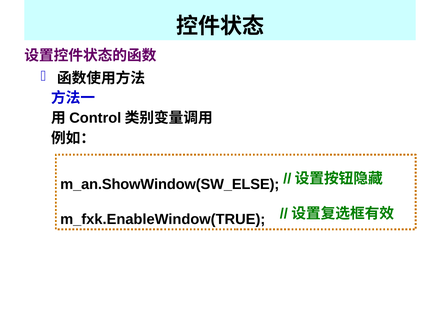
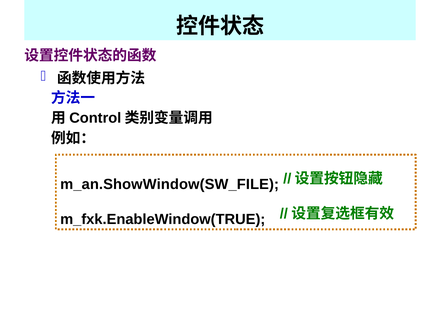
m_an.ShowWindow(SW_ELSE: m_an.ShowWindow(SW_ELSE -> m_an.ShowWindow(SW_FILE (170, 184)
